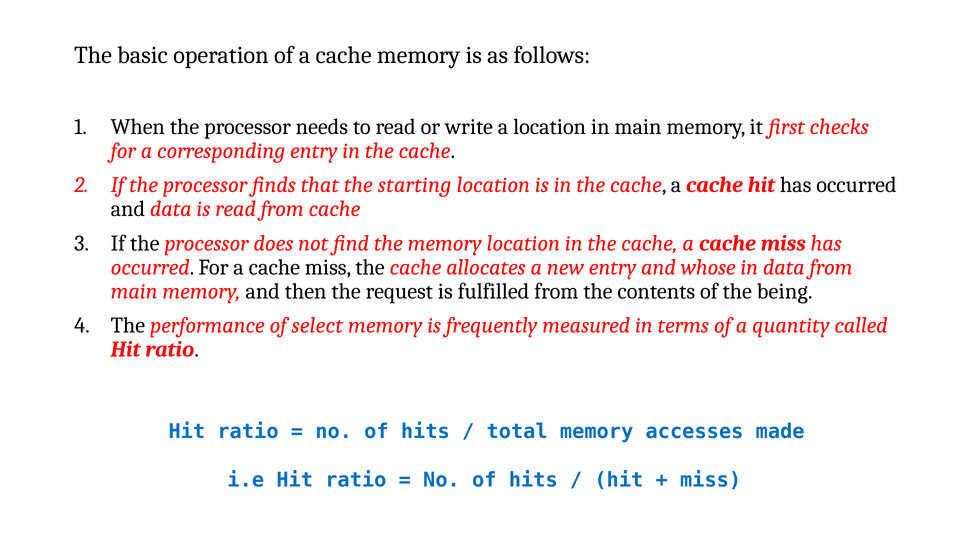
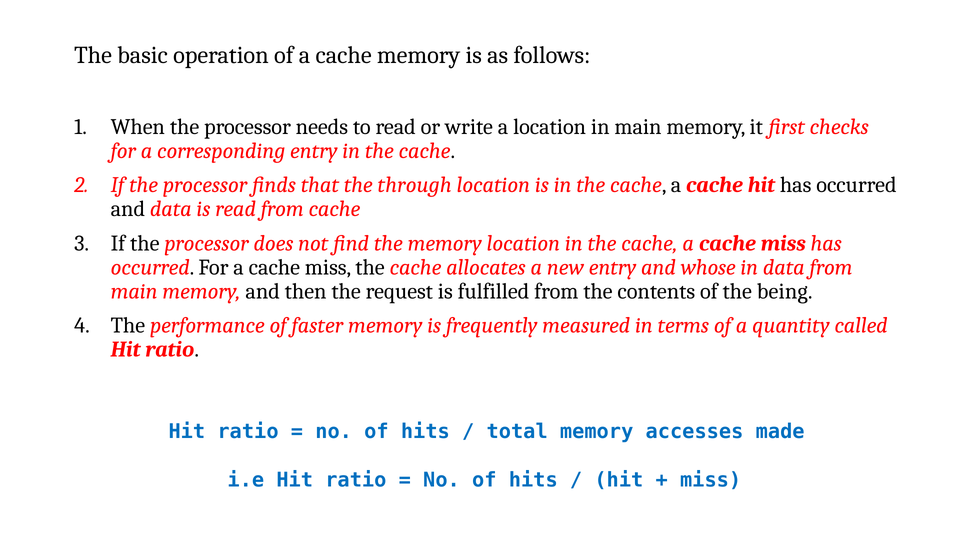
starting: starting -> through (415, 185)
select: select -> faster (317, 326)
